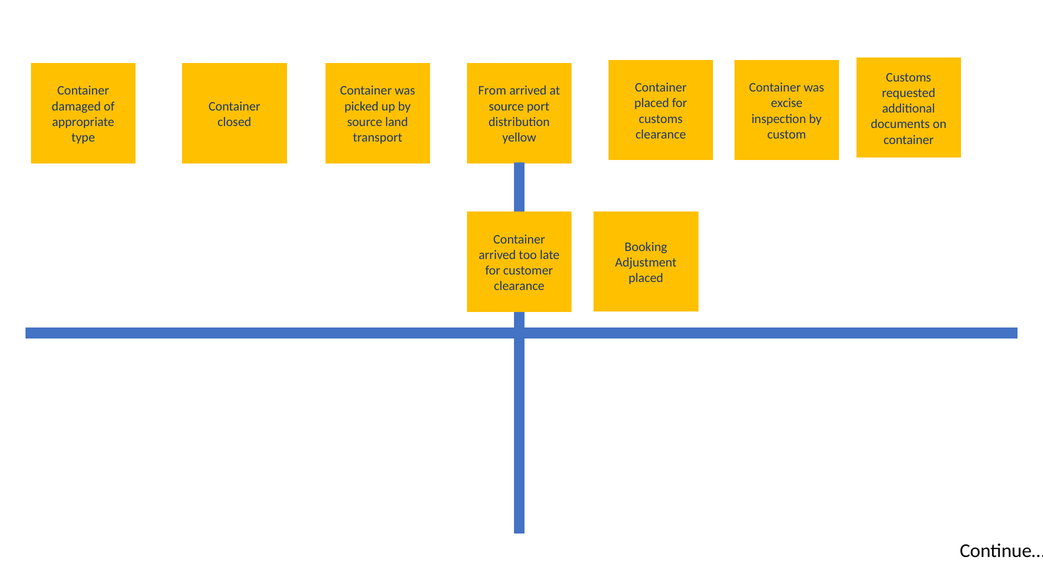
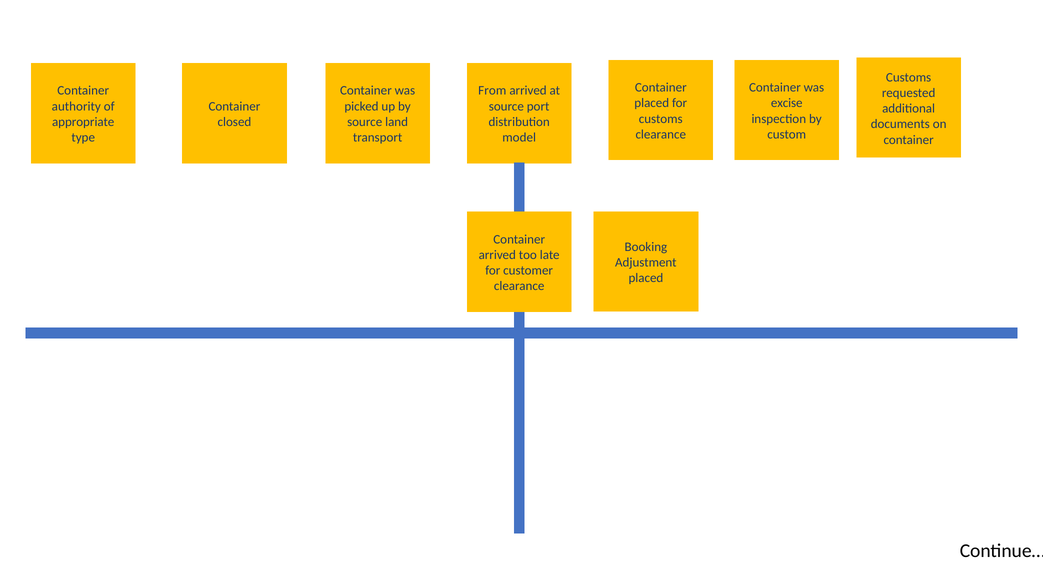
damaged: damaged -> authority (76, 106)
yellow: yellow -> model (519, 138)
